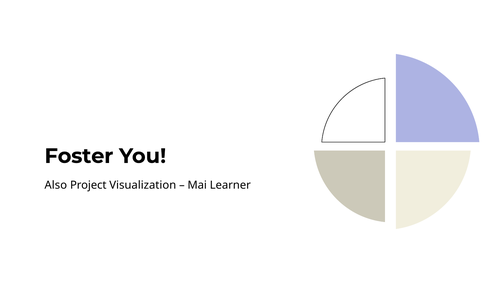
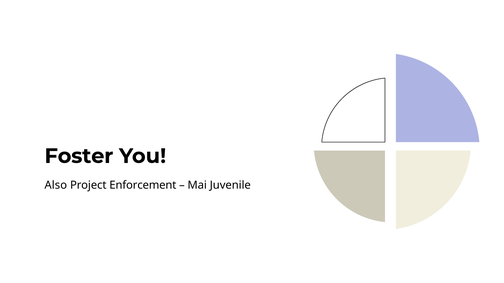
Visualization: Visualization -> Enforcement (143, 185)
Learner: Learner -> Juvenile (230, 185)
